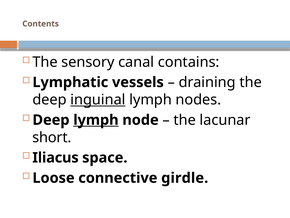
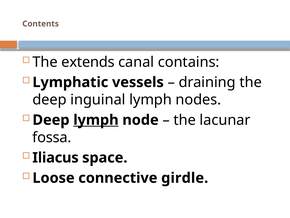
sensory: sensory -> extends (88, 62)
inguinal underline: present -> none (98, 100)
short: short -> fossa (52, 137)
